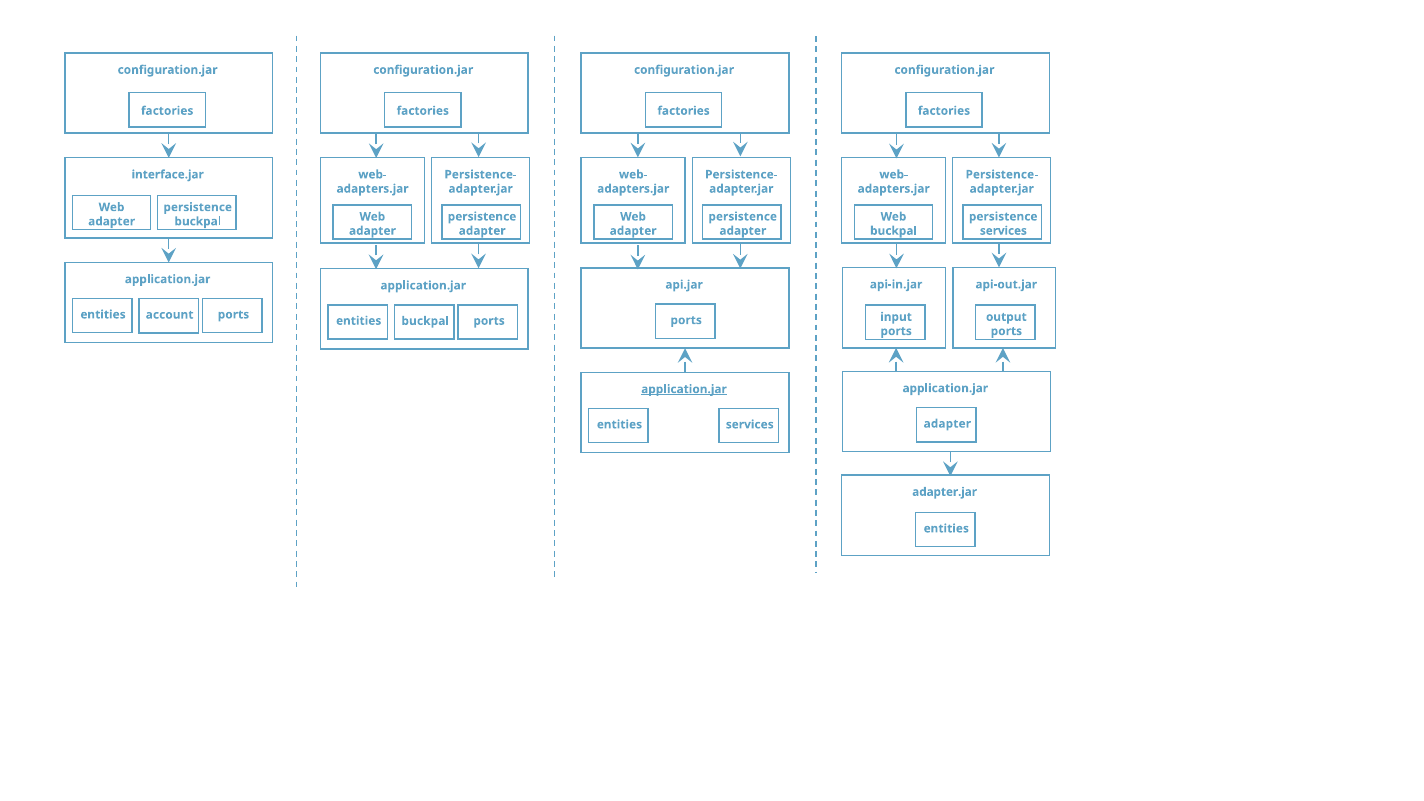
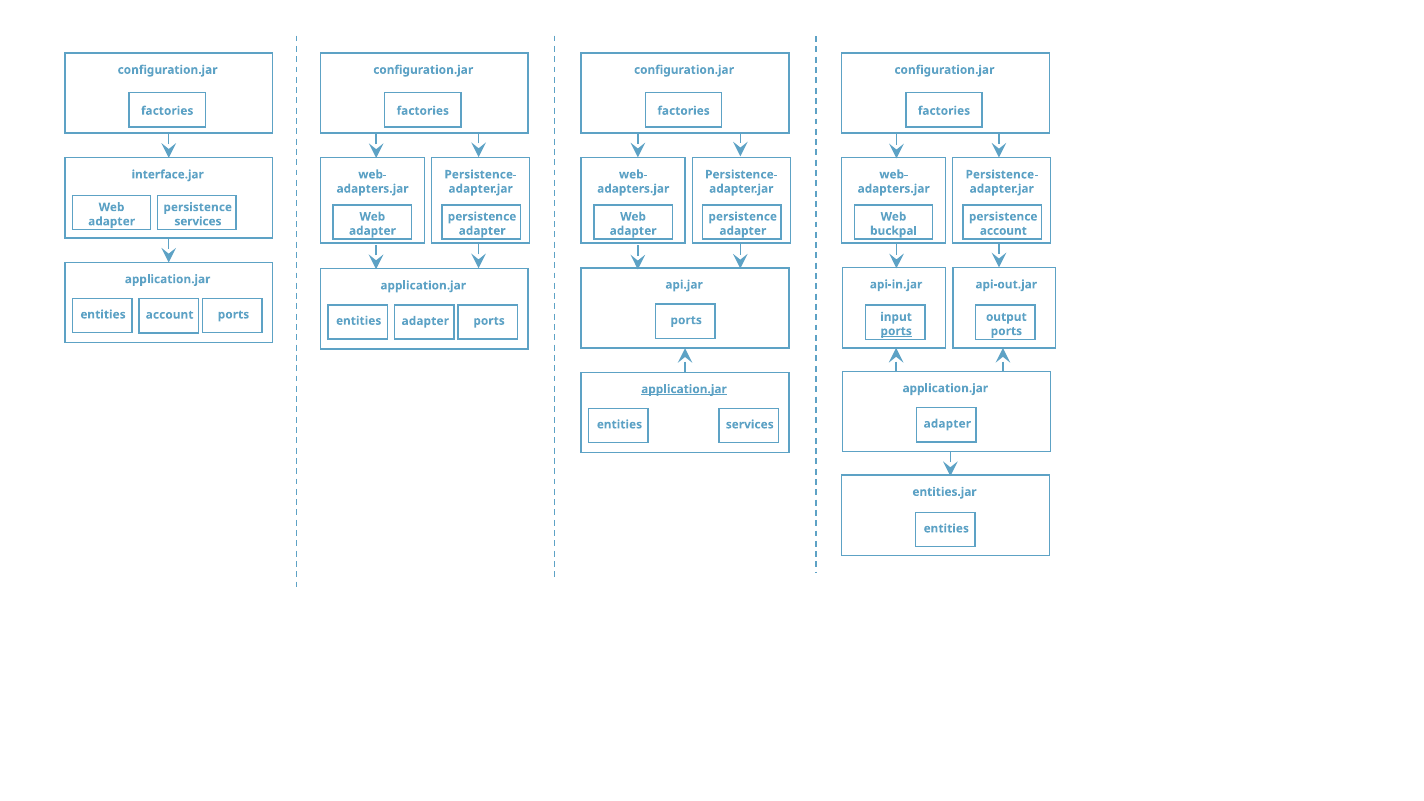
buckpal: buckpal -> services (198, 221)
services: services -> account (1003, 231)
entities buckpal: buckpal -> adapter (425, 321)
ports underline: none -> present (896, 331)
adapter.jar: adapter.jar -> entities.jar (945, 492)
